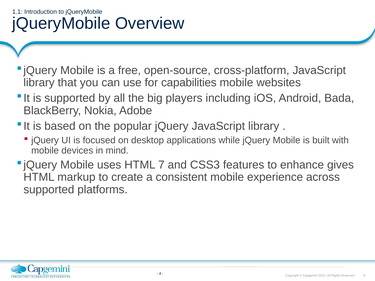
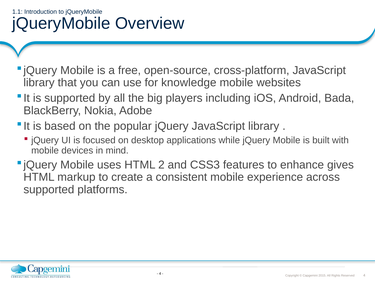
capabilities: capabilities -> knowledge (189, 83)
7: 7 -> 2 (161, 165)
